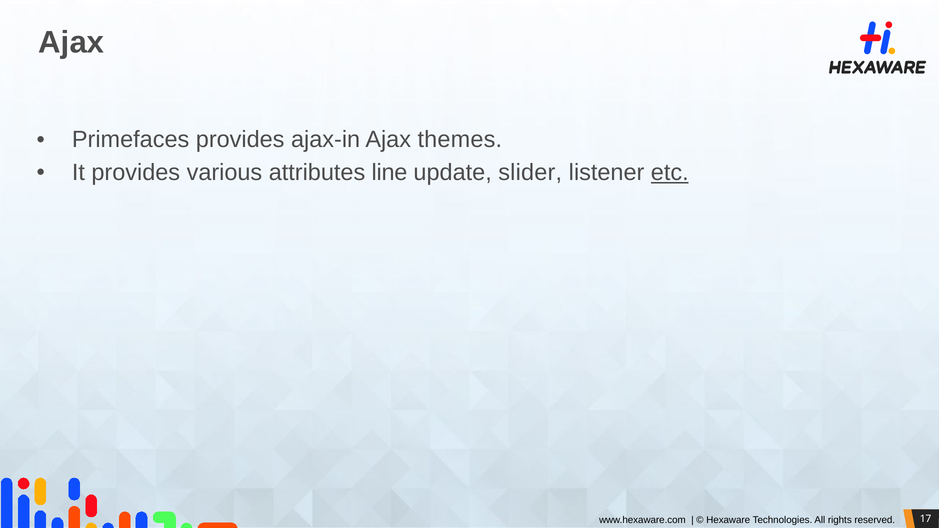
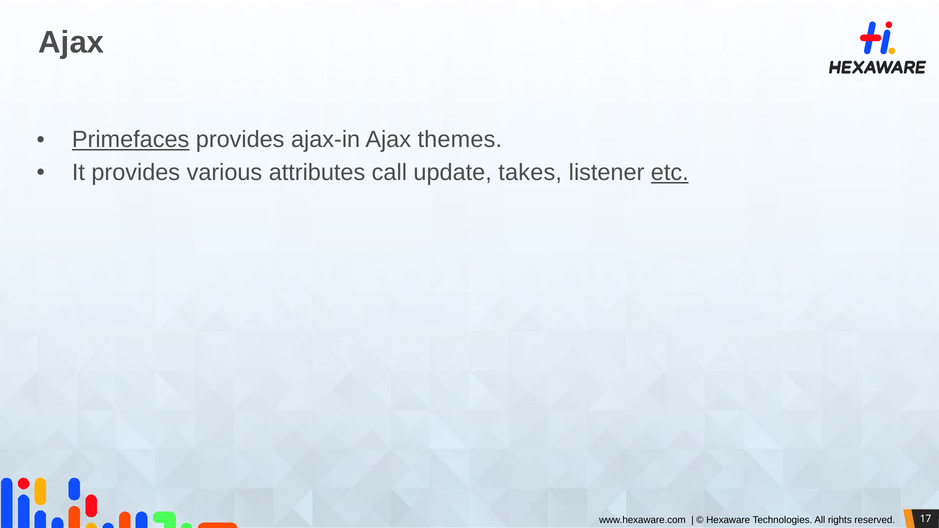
Primefaces underline: none -> present (131, 140)
line: line -> call (389, 173)
slider: slider -> takes (530, 173)
